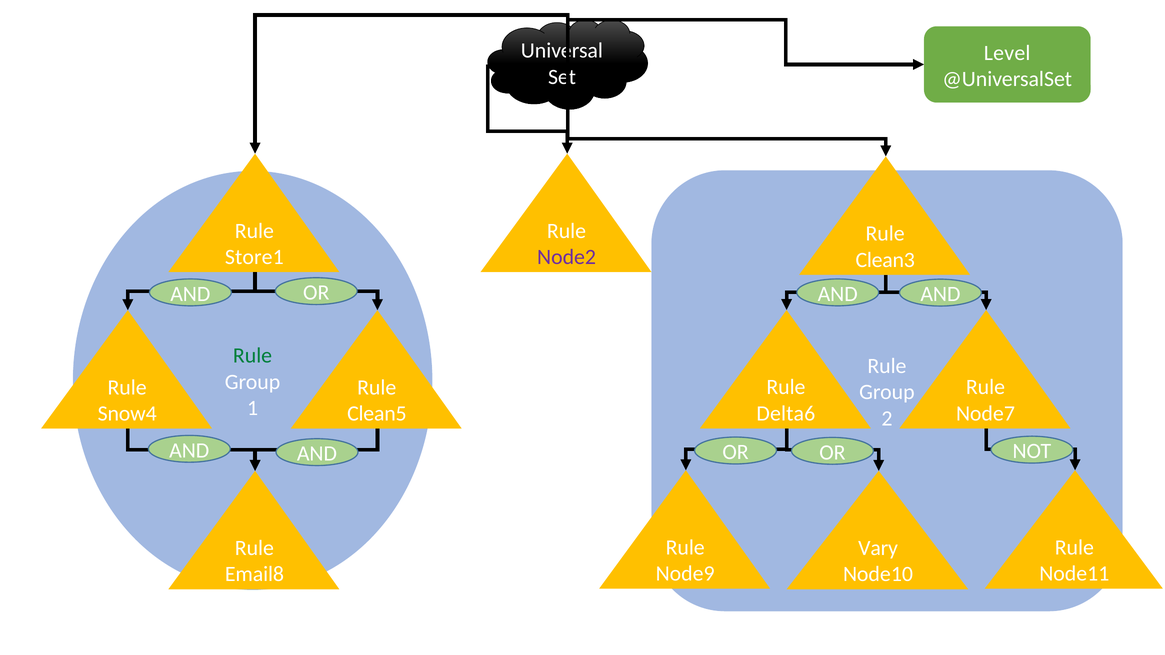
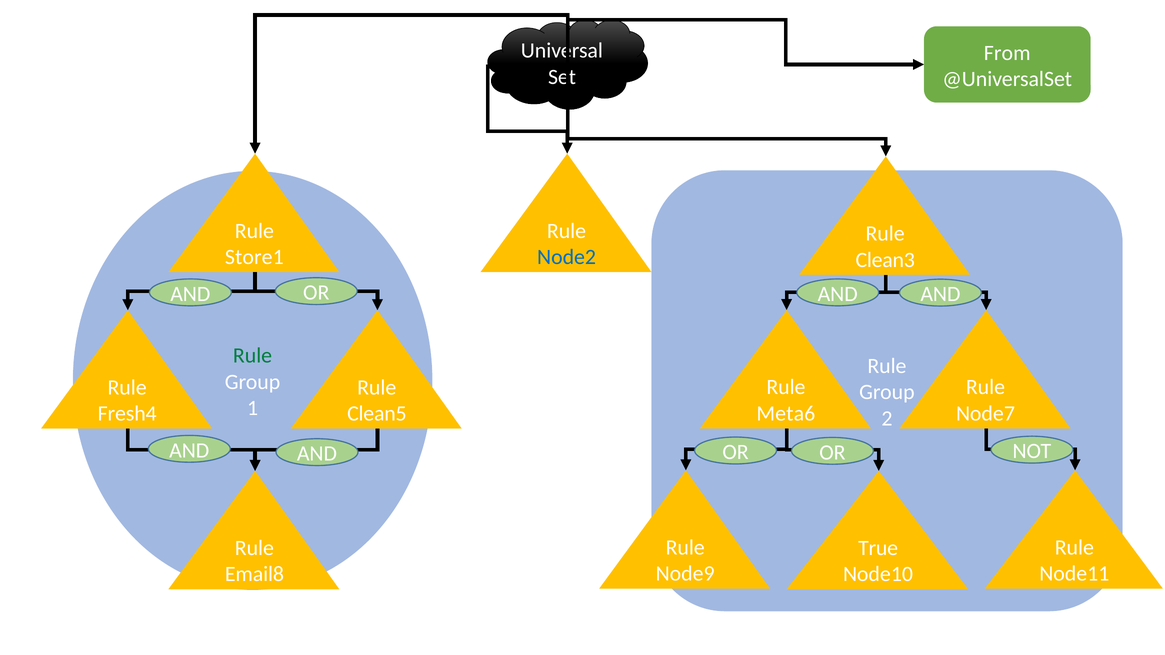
Level: Level -> From (1007, 53)
Node2 colour: purple -> blue (567, 257)
Delta6: Delta6 -> Meta6 (786, 414)
Snow4: Snow4 -> Fresh4 (127, 414)
Vary: Vary -> True (878, 548)
